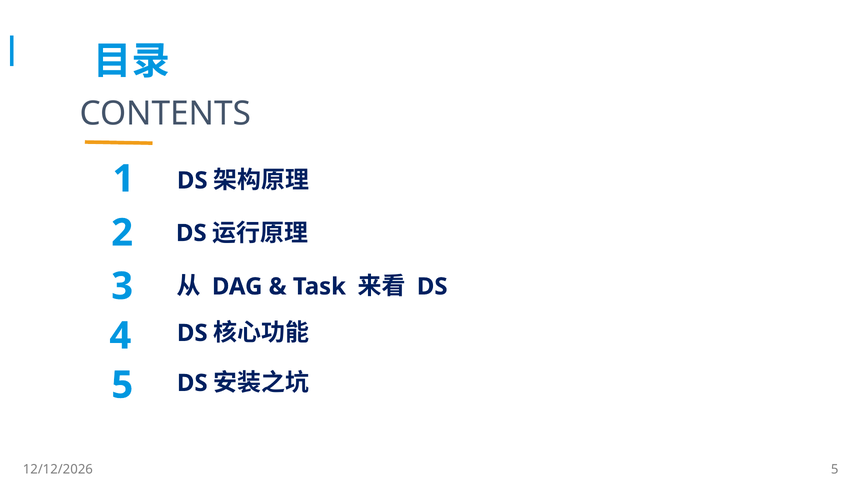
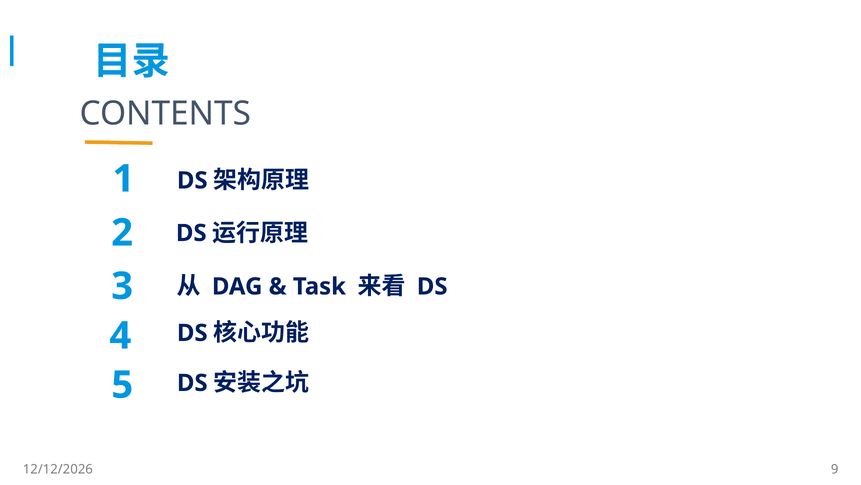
5: 5 -> 9 (835, 469)
